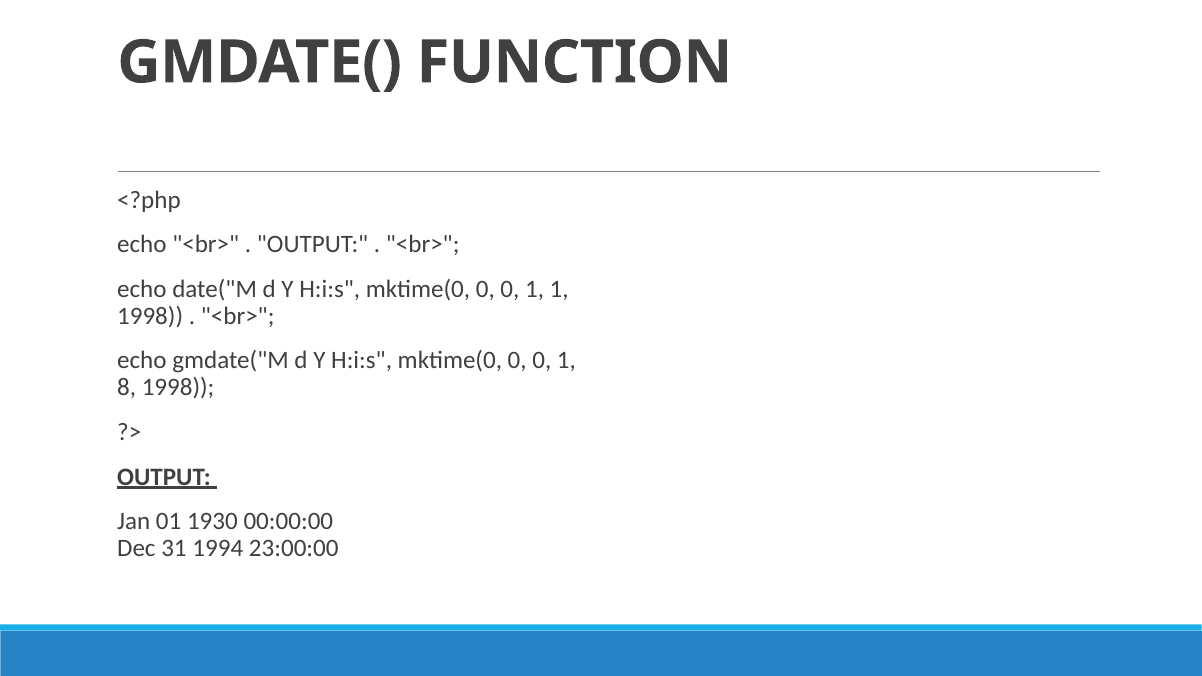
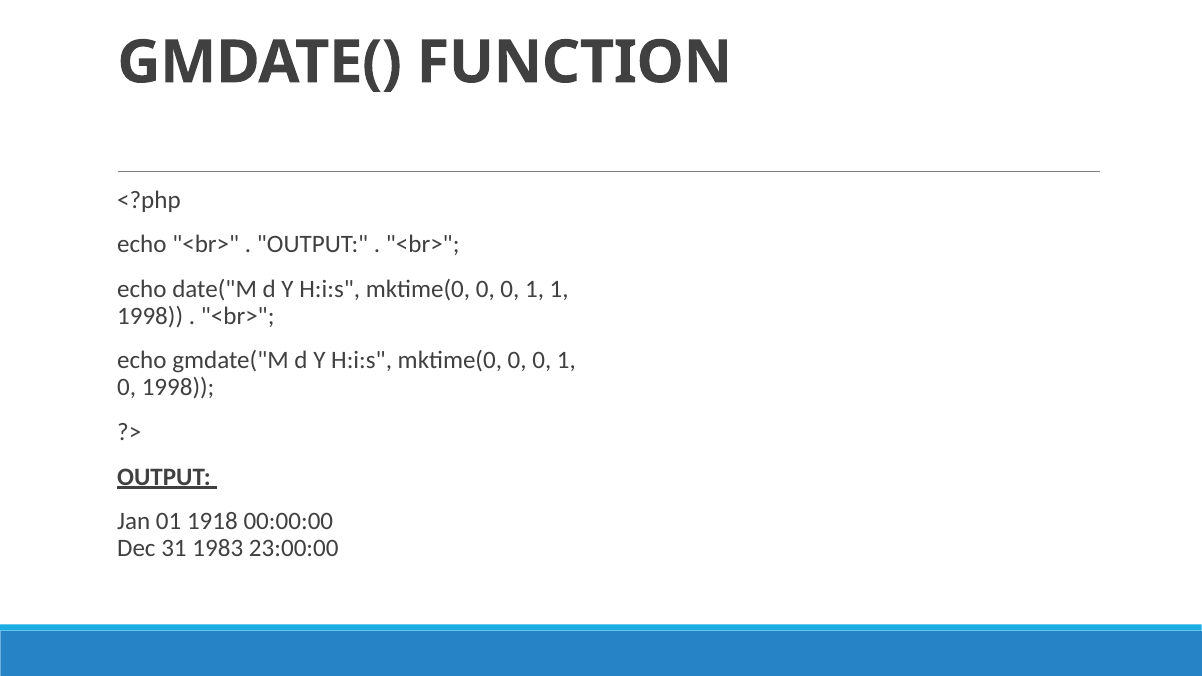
8: 8 -> 0 (127, 388)
1930: 1930 -> 1918 (212, 521)
1994: 1994 -> 1983 (218, 548)
